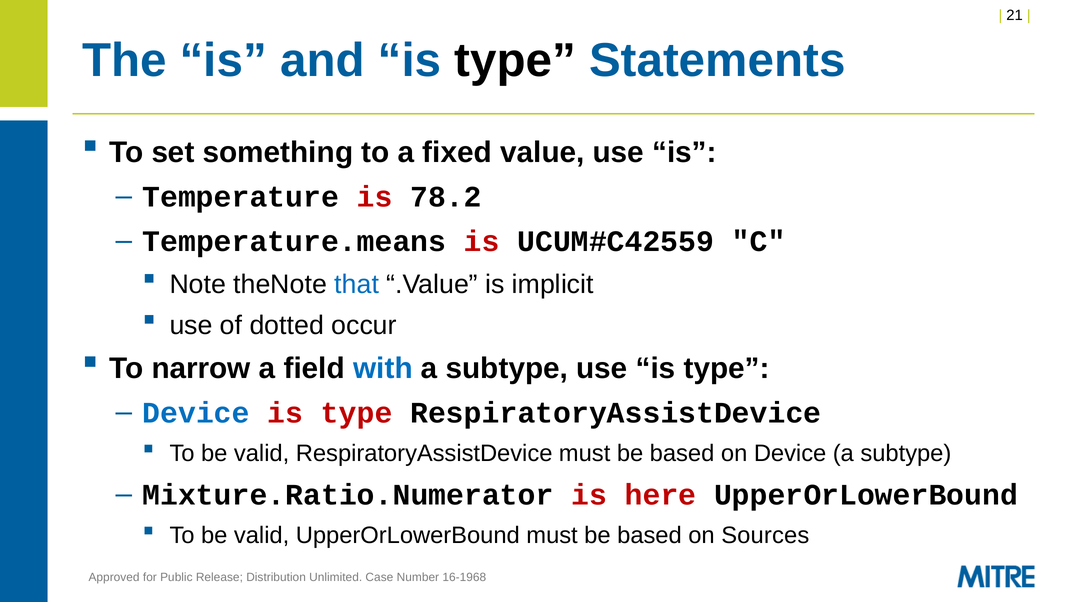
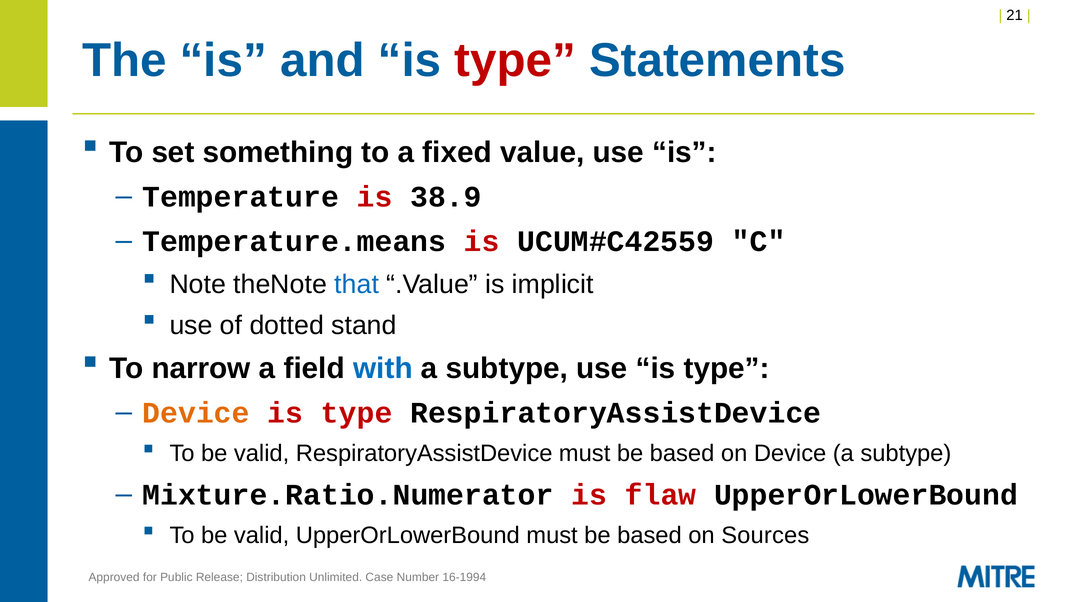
type colour: black -> red (515, 61)
78.2: 78.2 -> 38.9 (446, 197)
occur: occur -> stand (364, 325)
Device colour: blue -> orange (196, 413)
here: here -> flaw (661, 495)
16-1968: 16-1968 -> 16-1994 (464, 577)
